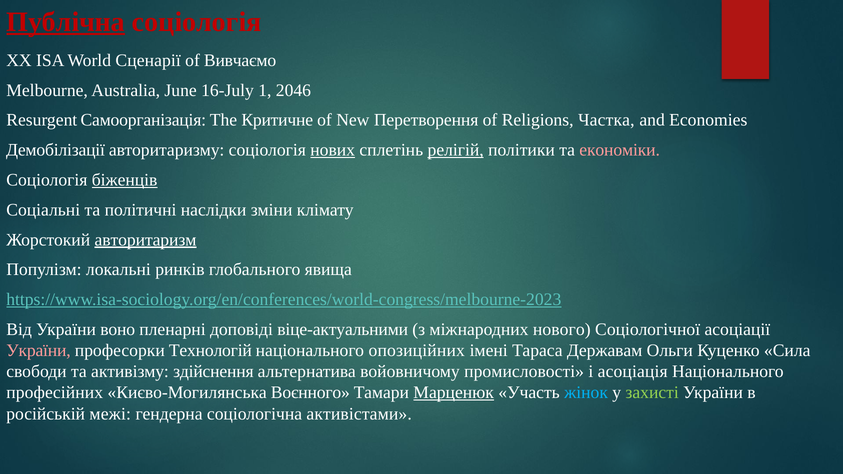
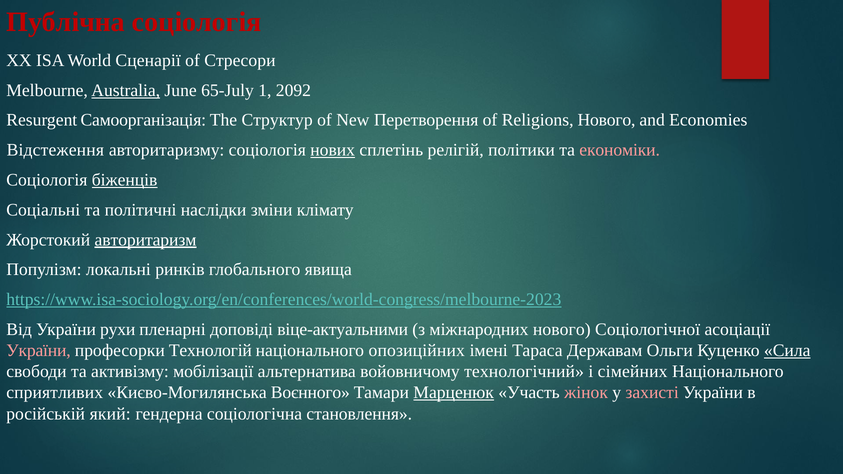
Публічна underline: present -> none (66, 22)
Вивчаємо: Вивчаємо -> Стресори (240, 60)
Australia underline: none -> present (126, 90)
16-July: 16-July -> 65-July (228, 90)
2046: 2046 -> 2092 (293, 90)
Критичне: Критичне -> Структур (277, 120)
Religions Частка: Частка -> Нового (607, 120)
Демобілізації: Демобілізації -> Відстеження (55, 150)
релігій underline: present -> none (456, 150)
воно: воно -> рухи (118, 329)
Сила underline: none -> present (787, 351)
здійснення: здійснення -> мобілізації (213, 372)
промисловості: промисловості -> технологічний (524, 372)
асоціація: асоціація -> сімейних (633, 372)
професійних: професійних -> сприятливих (55, 393)
жінок colour: light blue -> pink (586, 393)
захисті colour: light green -> pink (652, 393)
межі: межі -> який (110, 414)
активістами: активістами -> становлення (359, 414)
